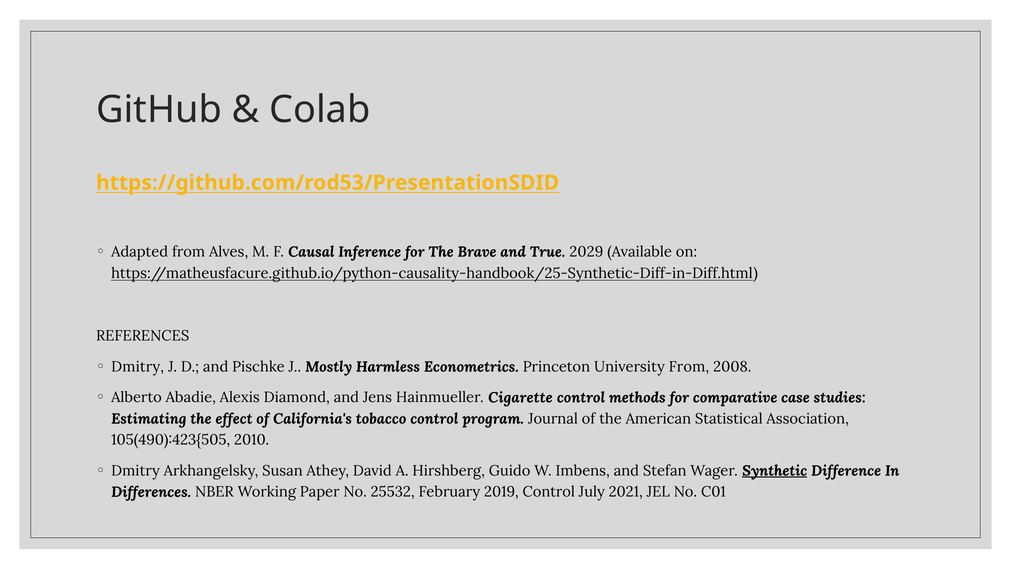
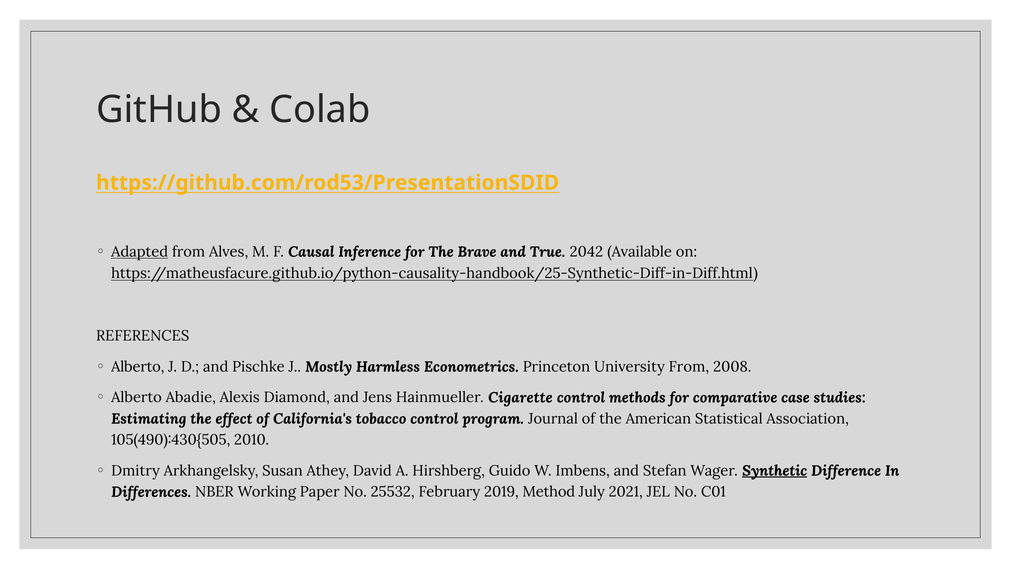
Adapted underline: none -> present (140, 252)
2029: 2029 -> 2042 (586, 252)
Dmitry: Dmitry -> Alberto (138, 367)
105(490):423{505: 105(490):423{505 -> 105(490):430{505 (171, 440)
2019 Control: Control -> Method (549, 492)
